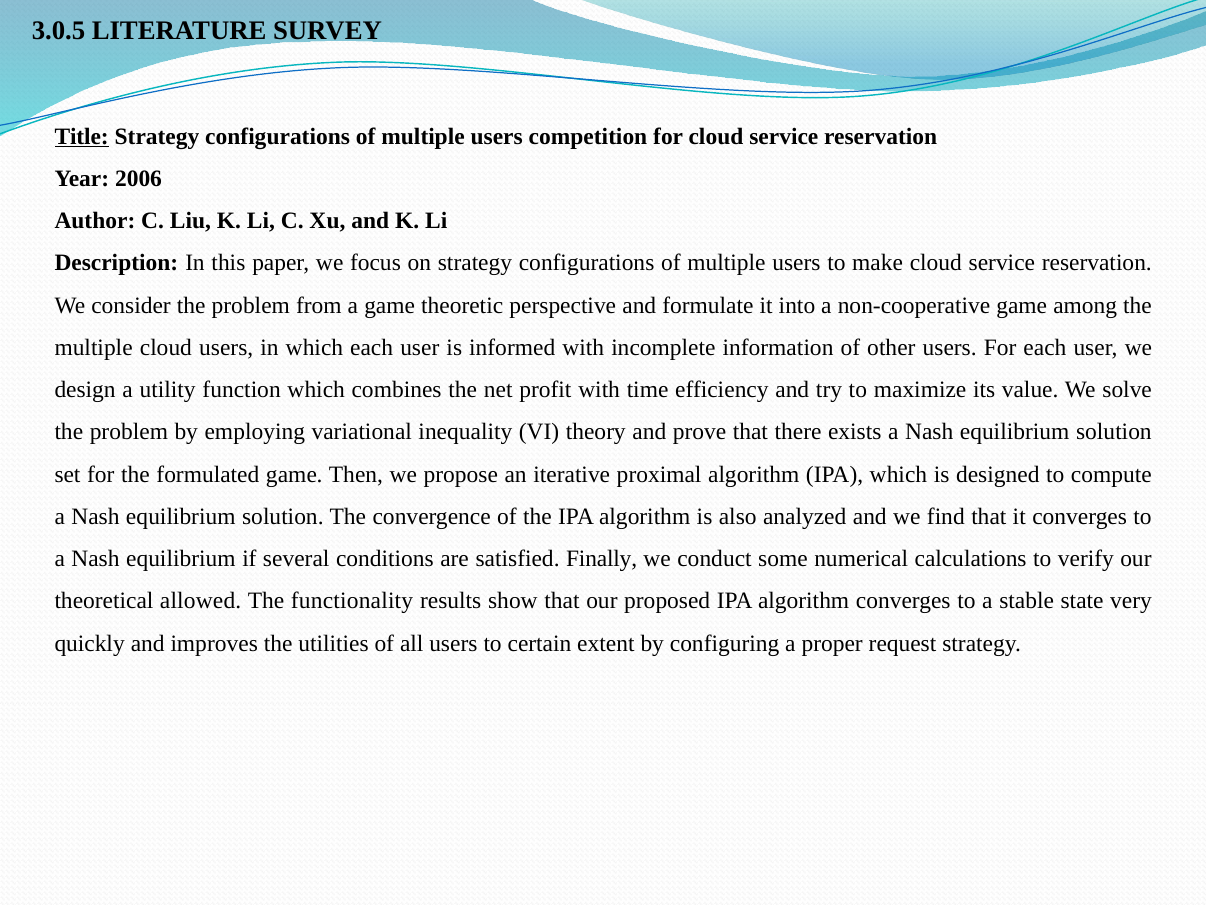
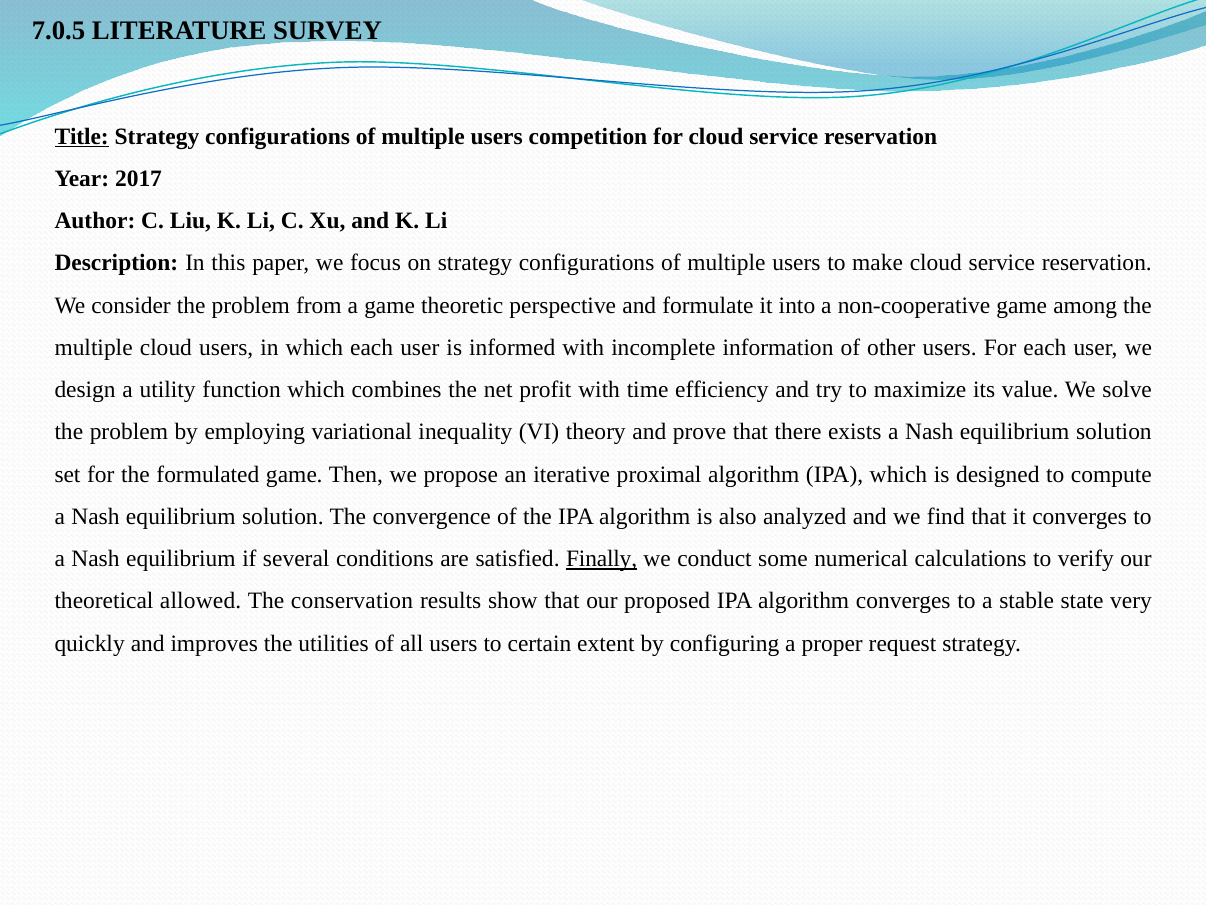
3.0.5: 3.0.5 -> 7.0.5 (59, 30)
2006: 2006 -> 2017 (139, 179)
Finally underline: none -> present (602, 559)
functionality: functionality -> conservation (352, 601)
